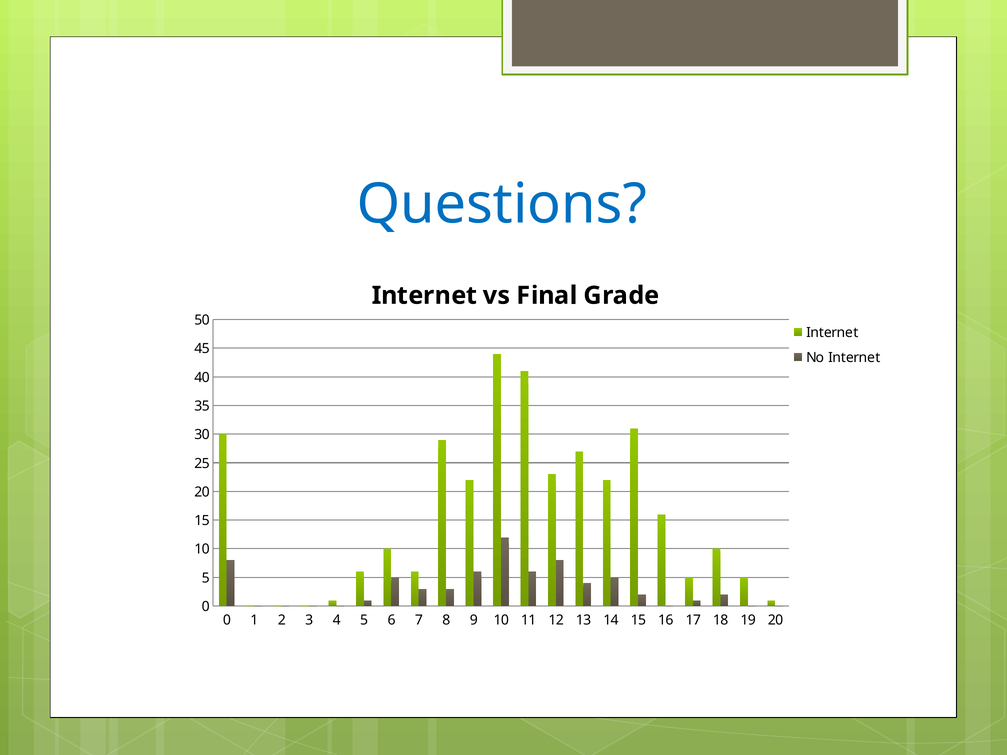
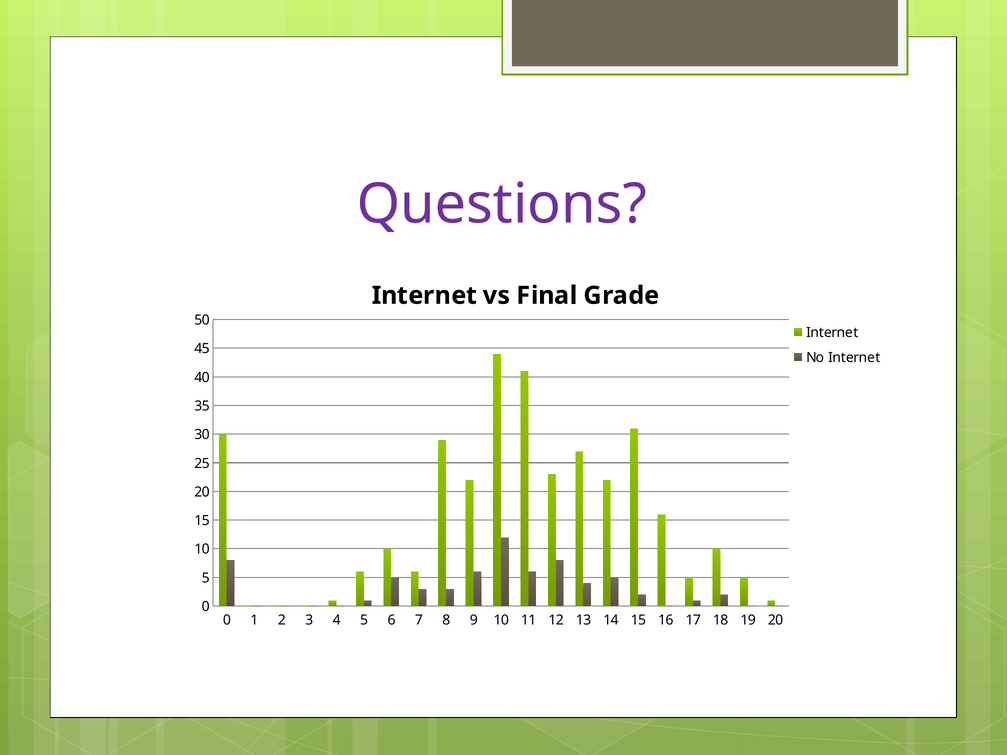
Questions colour: blue -> purple (502, 204)
